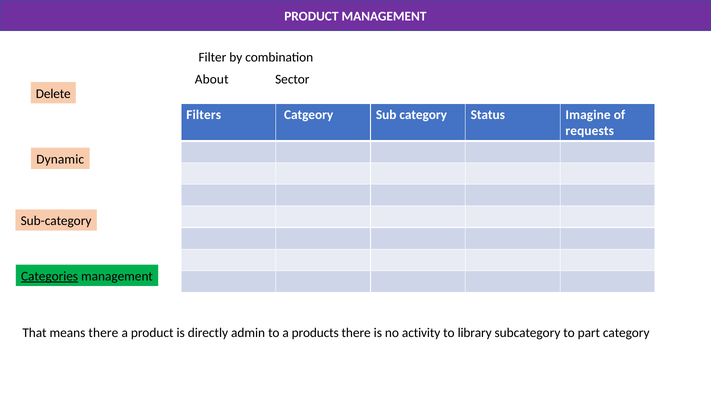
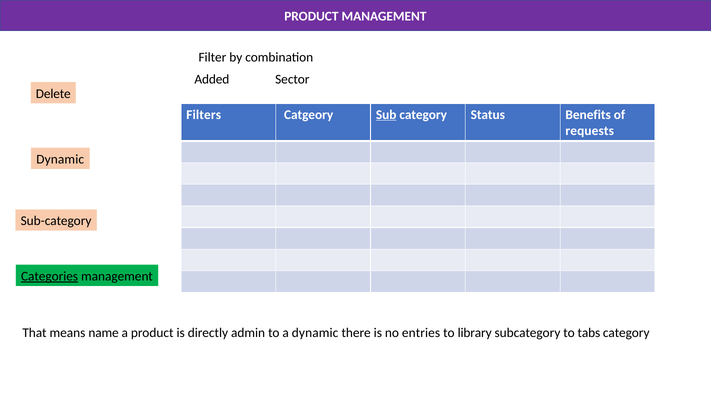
About: About -> Added (212, 79)
Sub underline: none -> present (386, 115)
Imagine: Imagine -> Benefits (588, 115)
means there: there -> name (104, 333)
a products: products -> dynamic (315, 333)
activity: activity -> entries (421, 333)
part: part -> tabs (589, 333)
